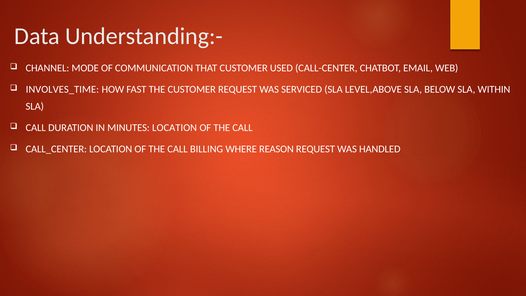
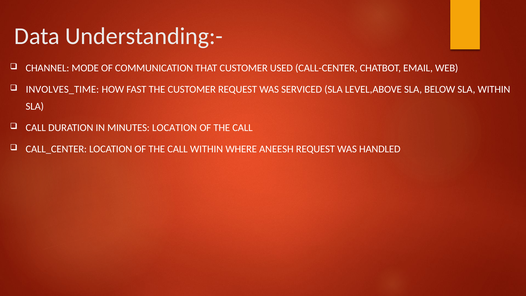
CALL BILLING: BILLING -> WITHIN (207, 149)
REASON: REASON -> ANEESH (276, 149)
